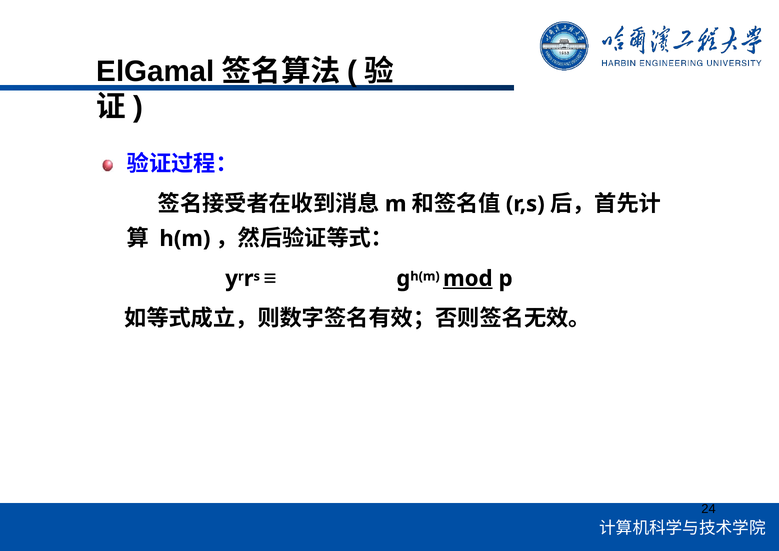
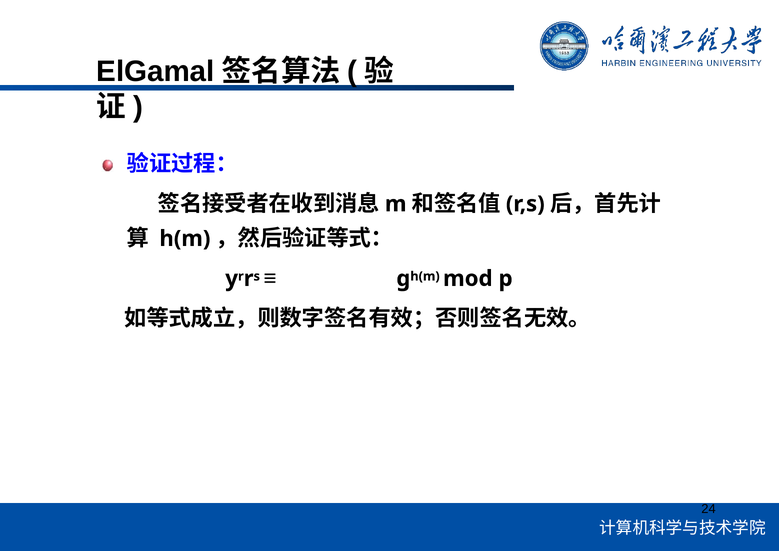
mod underline: present -> none (468, 279)
